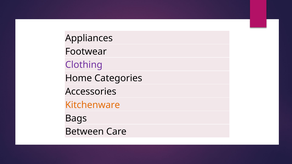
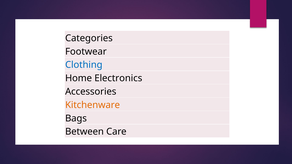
Appliances: Appliances -> Categories (89, 38)
Clothing colour: purple -> blue (84, 65)
Categories: Categories -> Electronics (118, 78)
